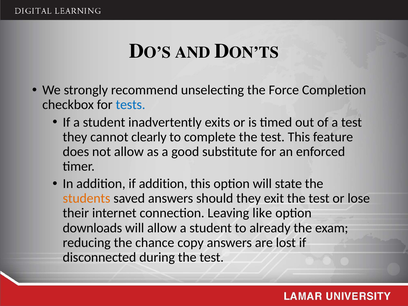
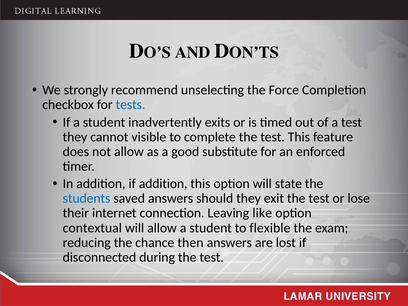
clearly: clearly -> visible (149, 137)
students colour: orange -> blue (87, 198)
downloads: downloads -> contextual (92, 228)
already: already -> flexible (270, 228)
copy: copy -> then (190, 243)
